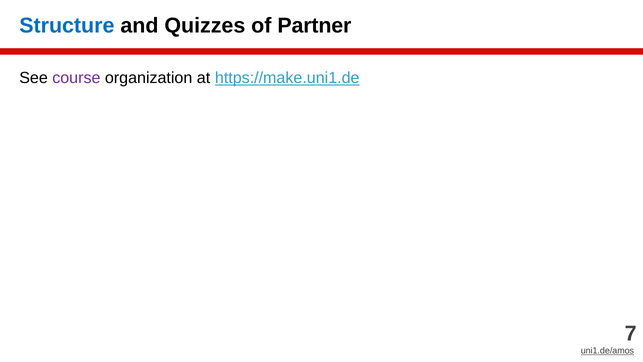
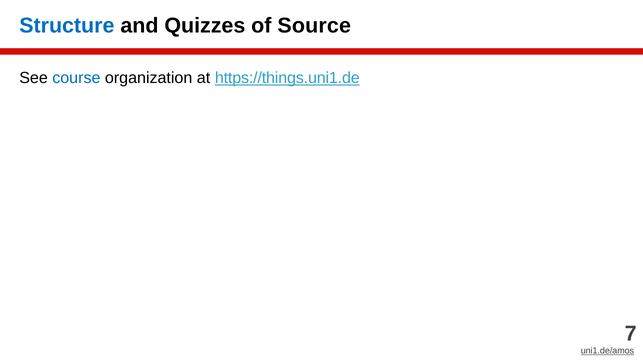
Partner: Partner -> Source (314, 26)
course colour: purple -> blue (76, 78)
https://make.uni1.de: https://make.uni1.de -> https://things.uni1.de (287, 78)
